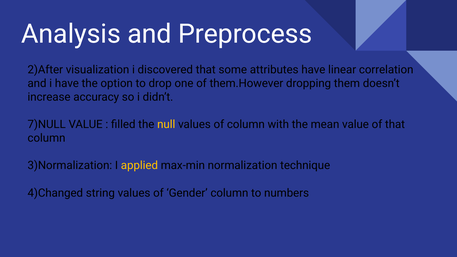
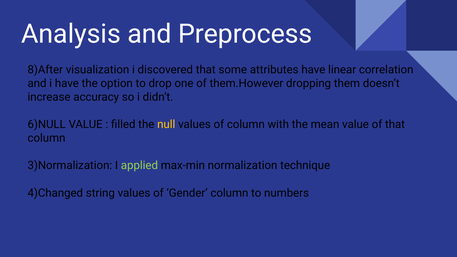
2)After: 2)After -> 8)After (45, 70)
7)NULL: 7)NULL -> 6)NULL (47, 124)
applied colour: yellow -> light green (139, 166)
